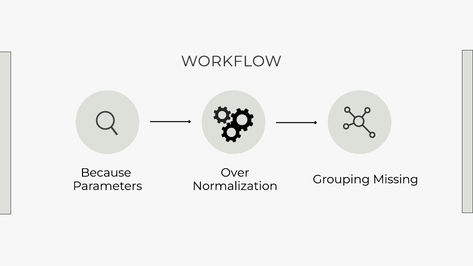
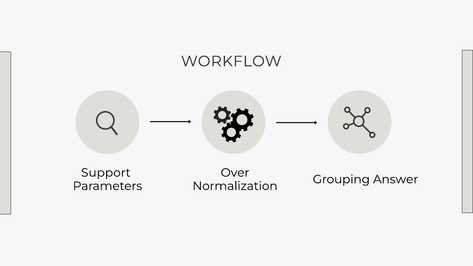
Because: Because -> Support (106, 173)
Missing: Missing -> Answer (396, 179)
